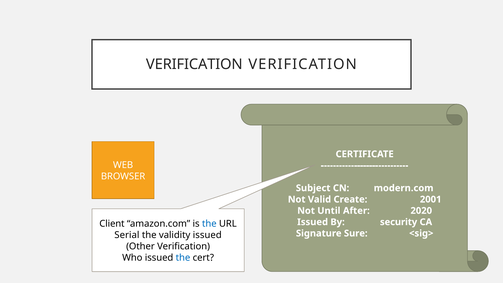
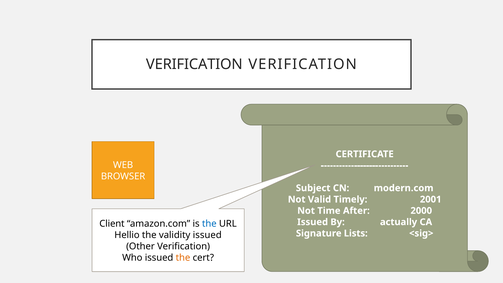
Create: Create -> Timely (350, 199)
Until: Until -> Time (329, 211)
2020: 2020 -> 2000 (421, 211)
security: security -> actually (399, 222)
Sure: Sure -> Lists (356, 233)
Serial: Serial -> Hellio (127, 235)
the colour: blue -> orange (183, 258)
